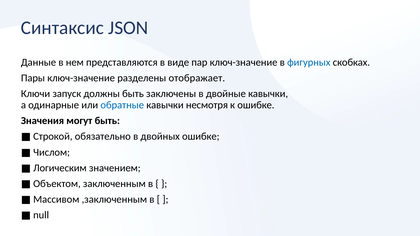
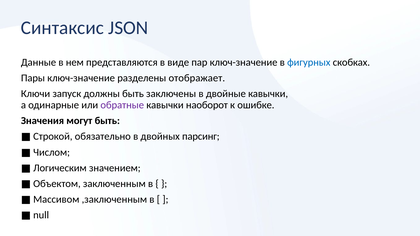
обратные colour: blue -> purple (122, 105)
несмотря: несмотря -> наоборот (207, 105)
двойных ошибке: ошибке -> парсинг (201, 137)
